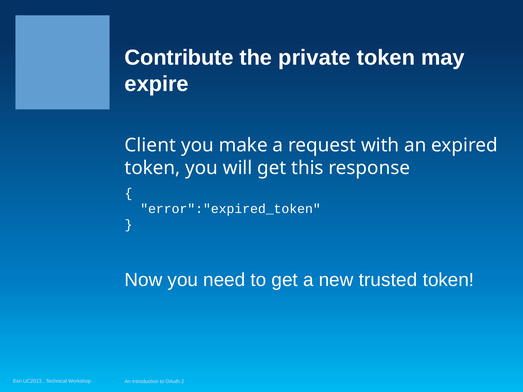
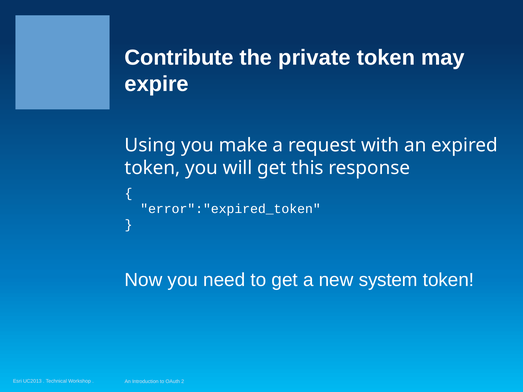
Client: Client -> Using (150, 145)
trusted: trusted -> system (388, 280)
